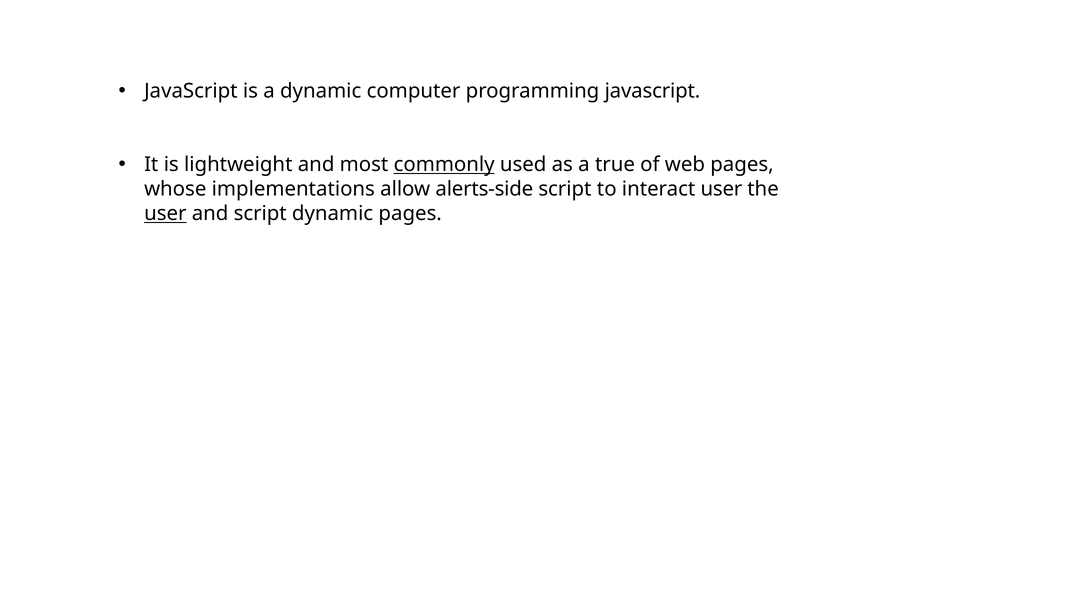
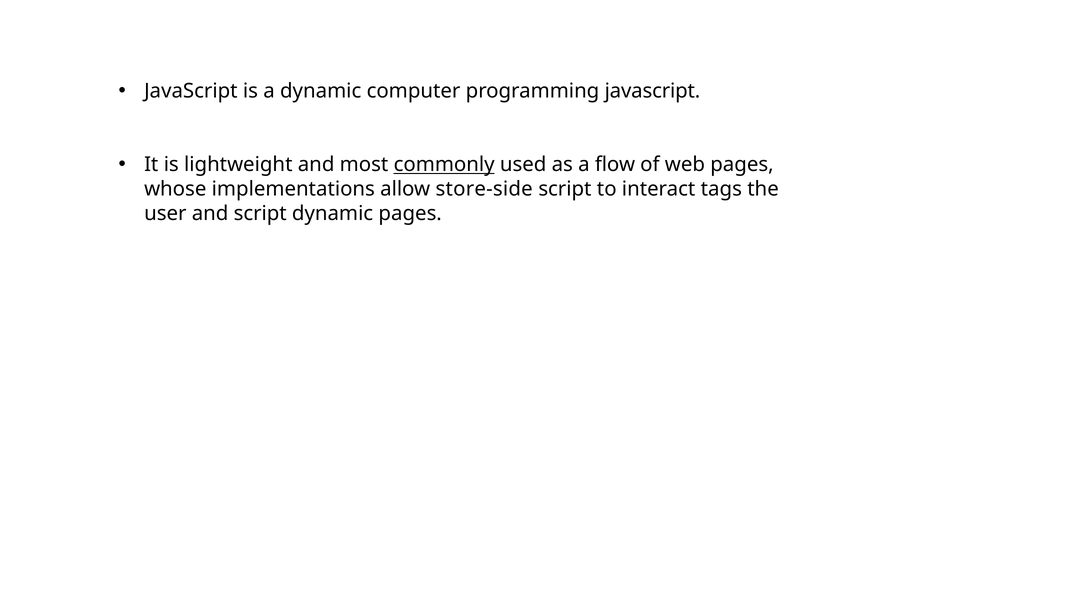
true: true -> flow (615, 165)
alerts-side: alerts-side -> store-side (484, 189)
interact user: user -> tags (721, 189)
user underline: present -> none (165, 214)
